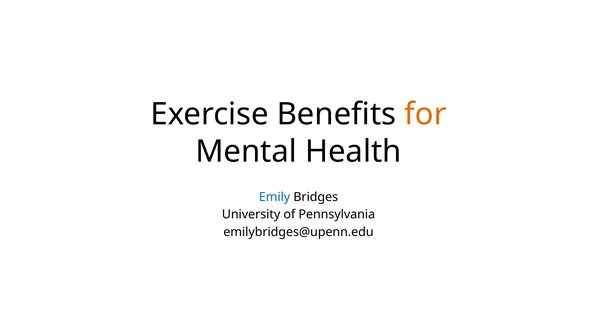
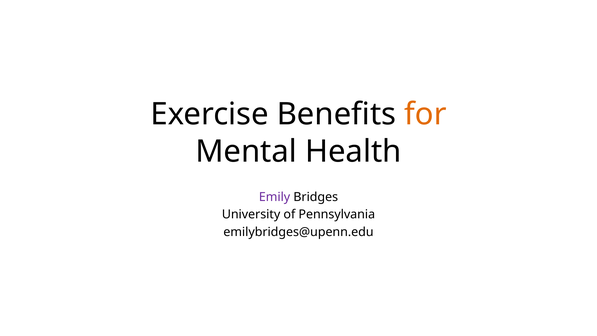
Emily colour: blue -> purple (275, 197)
